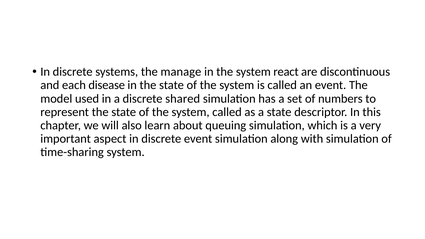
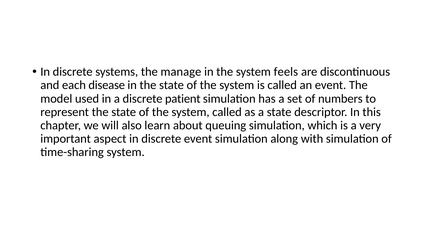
react: react -> feels (286, 72)
shared: shared -> patient (183, 99)
